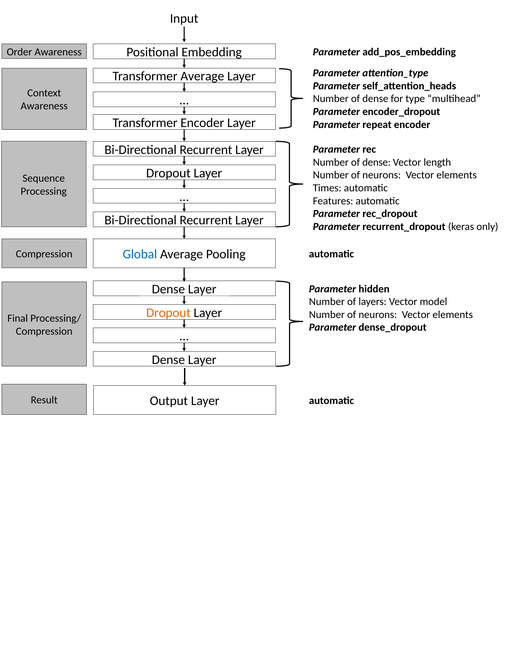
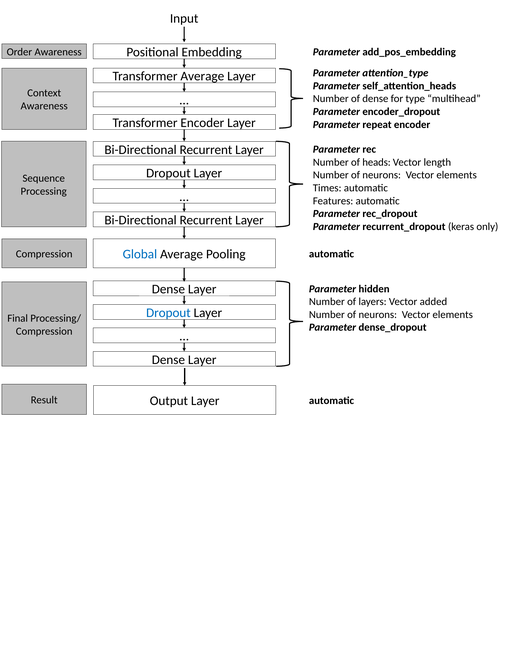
dense: dense -> heads (376, 162)
model: model -> added (433, 301)
Dropout colour: orange -> blue (168, 312)
